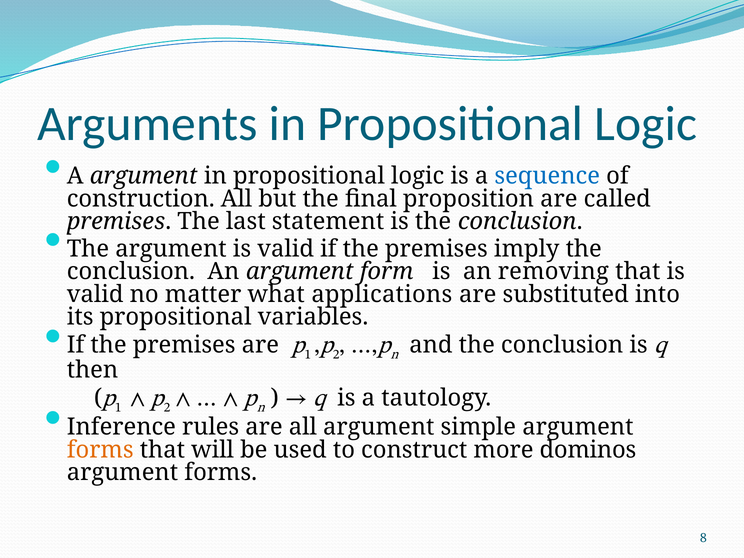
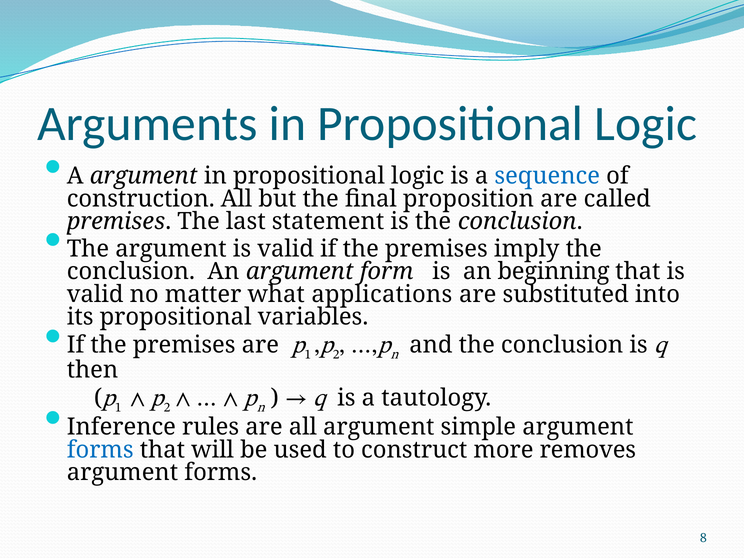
removing: removing -> beginning (554, 272)
forms colour: orange -> blue (100, 450)
dominos: dominos -> removes (588, 450)
